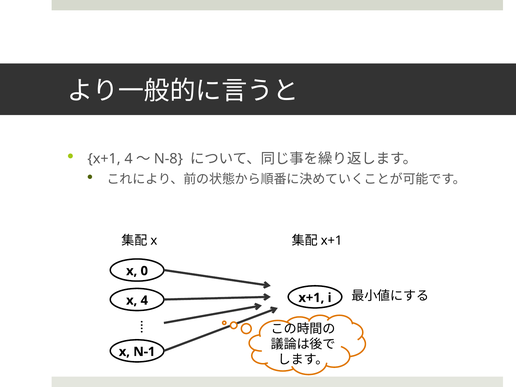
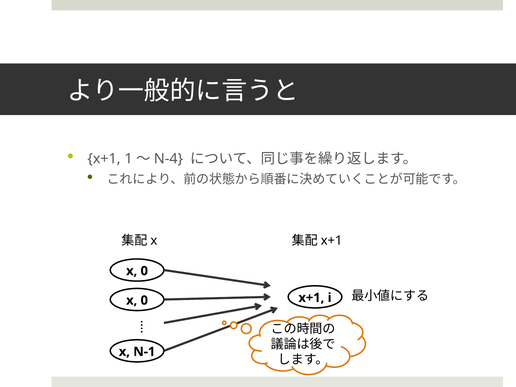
x+1 4: 4 -> 1 (129, 159)
N-8: N-8 -> N-4 (168, 159)
4: 4 -> 0 (144, 300)
